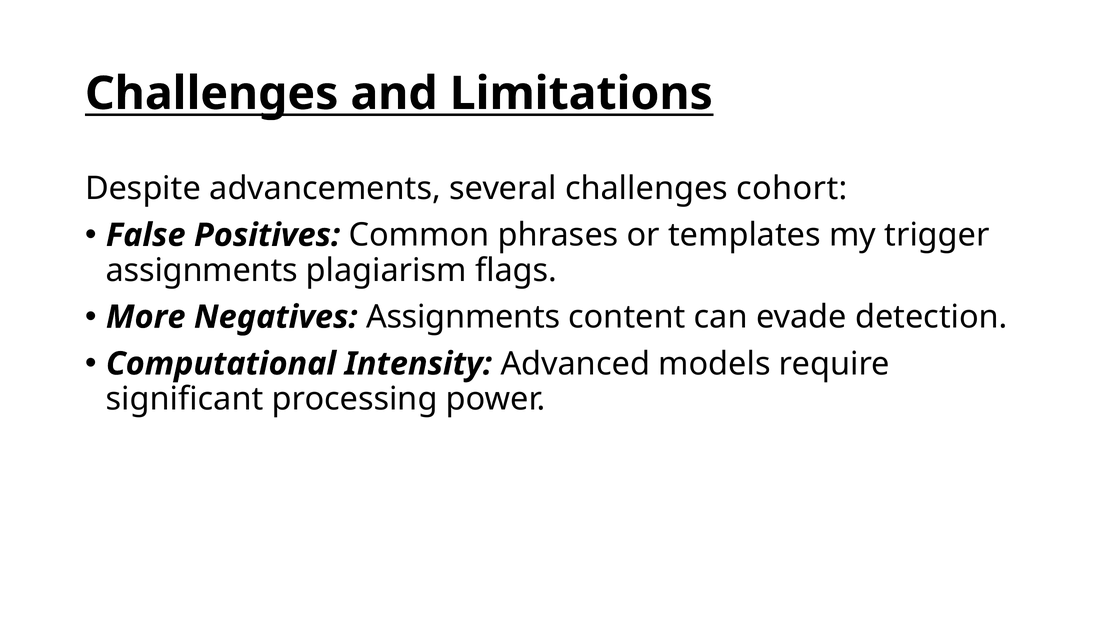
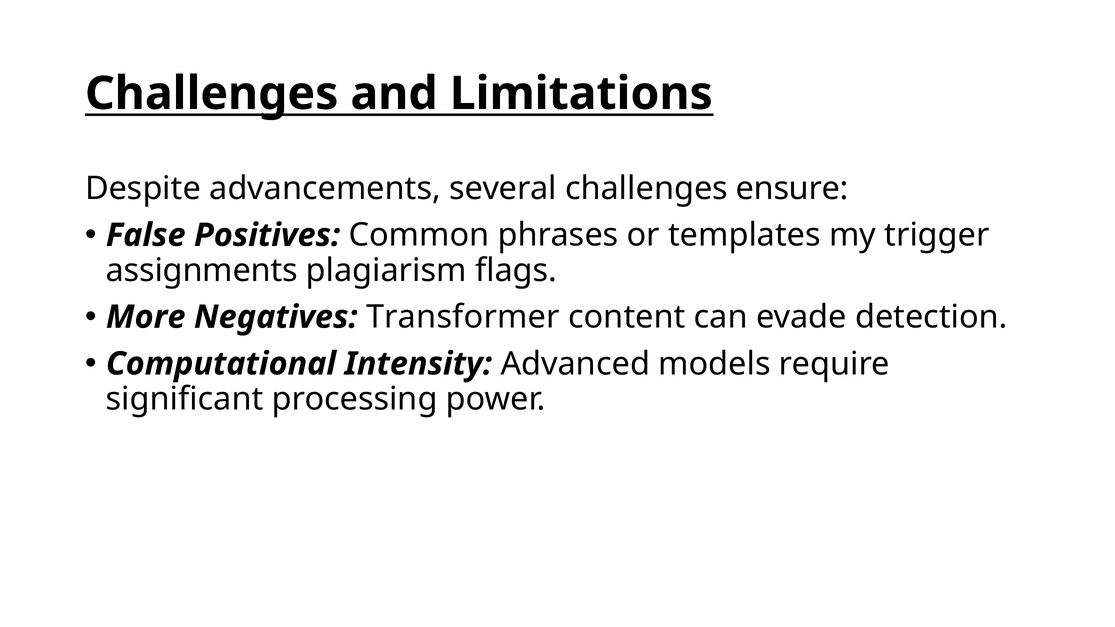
cohort: cohort -> ensure (792, 189)
Negatives Assignments: Assignments -> Transformer (463, 317)
